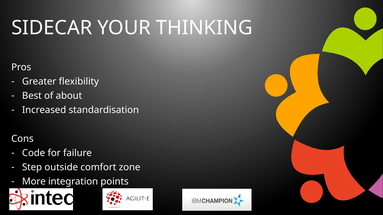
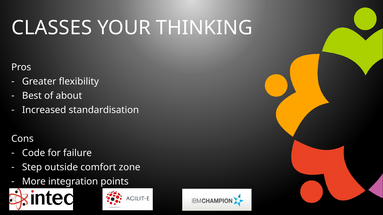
SIDECAR: SIDECAR -> CLASSES (52, 28)
